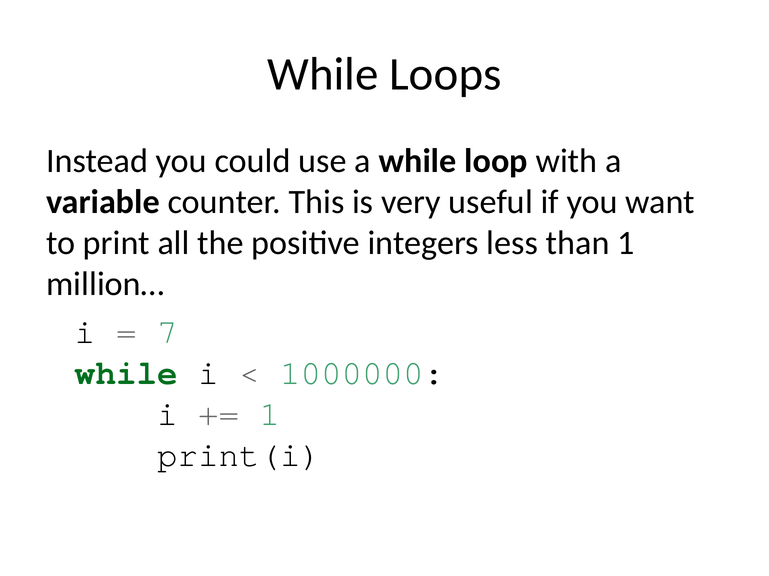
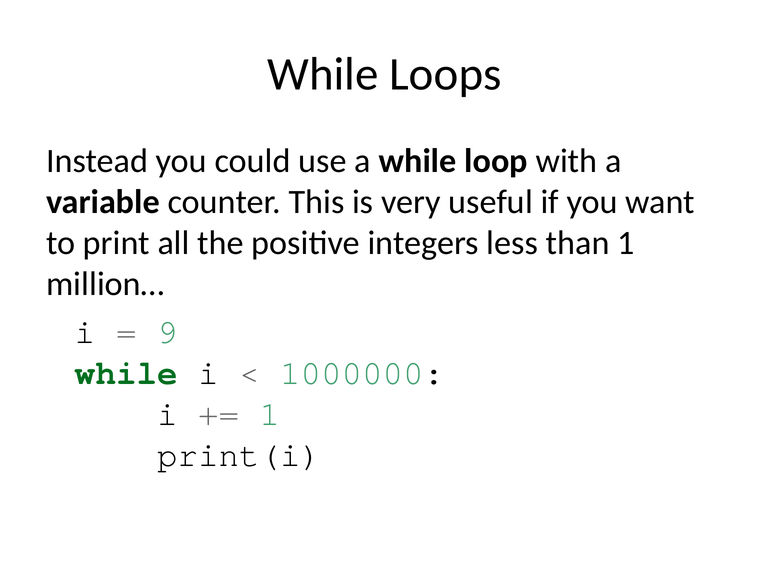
7: 7 -> 9 (167, 332)
